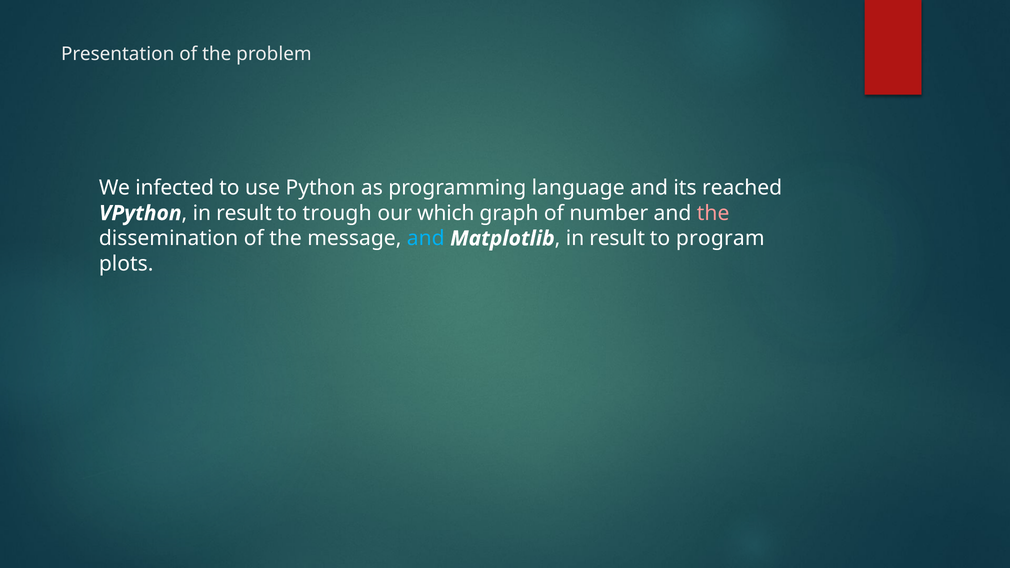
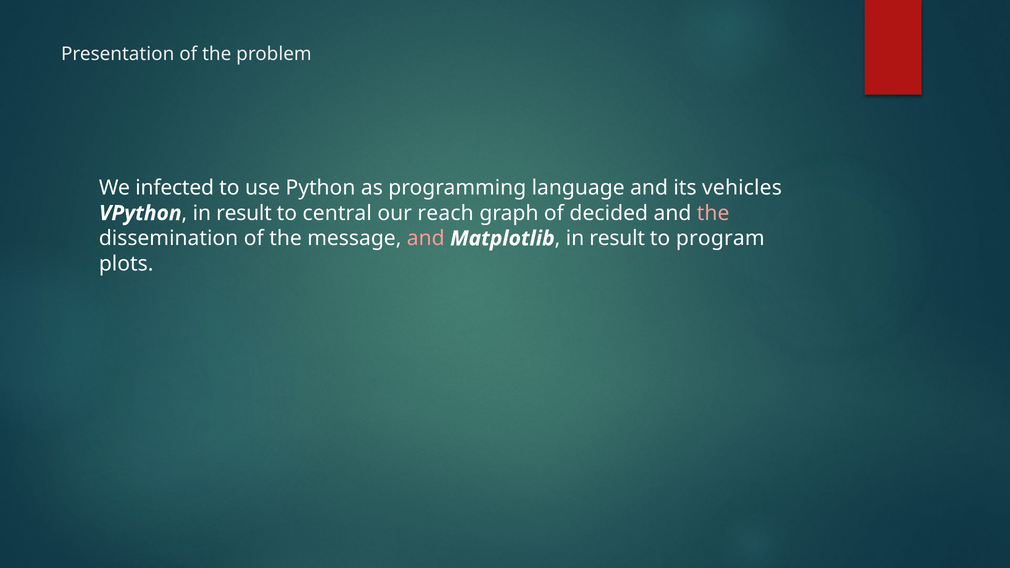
reached: reached -> vehicles (742, 188)
trough: trough -> central (337, 213)
which: which -> reach (446, 213)
number: number -> decided (609, 213)
and colour: light blue -> pink (426, 238)
